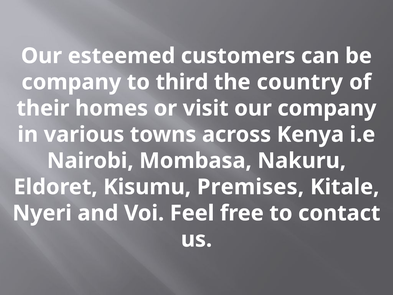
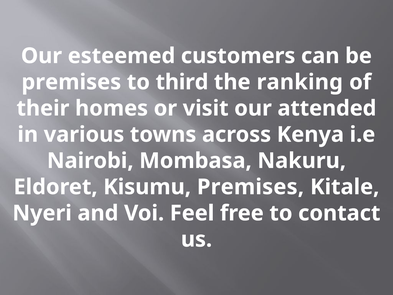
company: company -> premises (71, 82)
country: country -> ranking (300, 82)
our company: company -> attended (327, 108)
